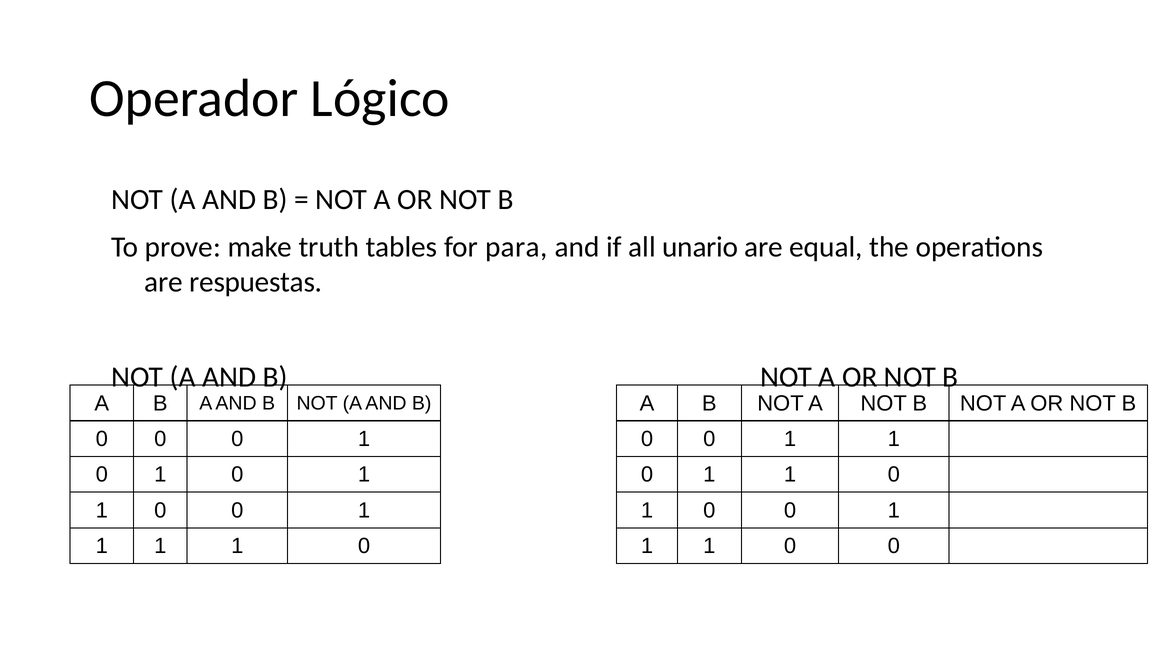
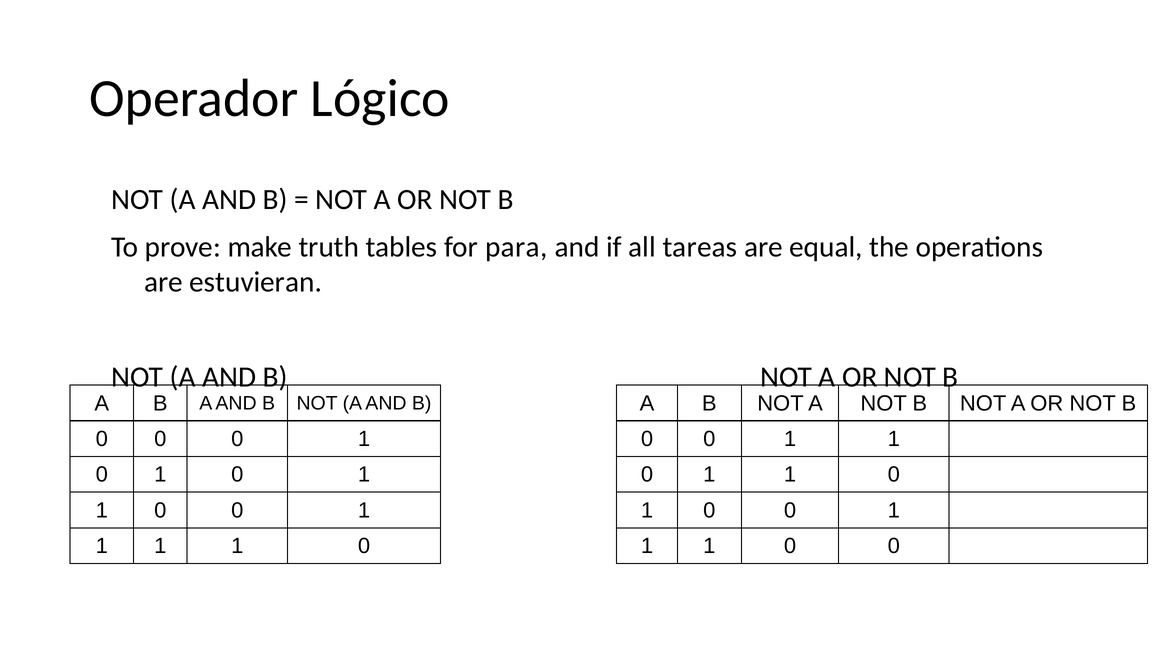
unario: unario -> tareas (700, 247)
respuestas: respuestas -> estuvieran (256, 282)
